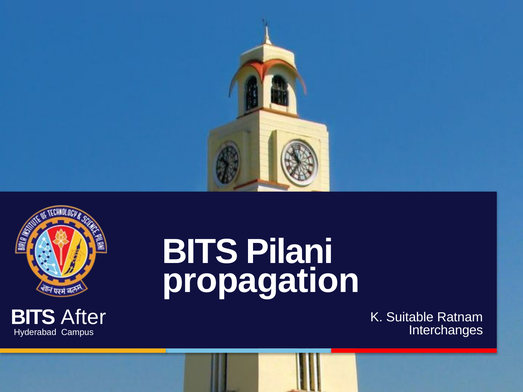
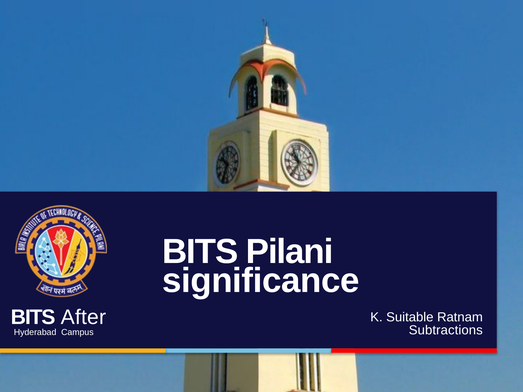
propagation: propagation -> significance (261, 281)
Interchanges: Interchanges -> Subtractions (446, 330)
